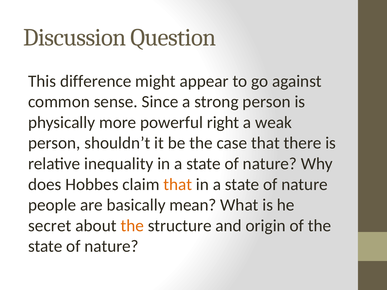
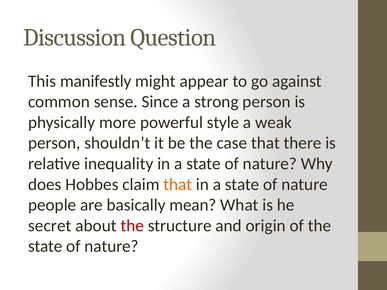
difference: difference -> manifestly (96, 81)
right: right -> style (223, 123)
the colour: orange -> red (132, 226)
